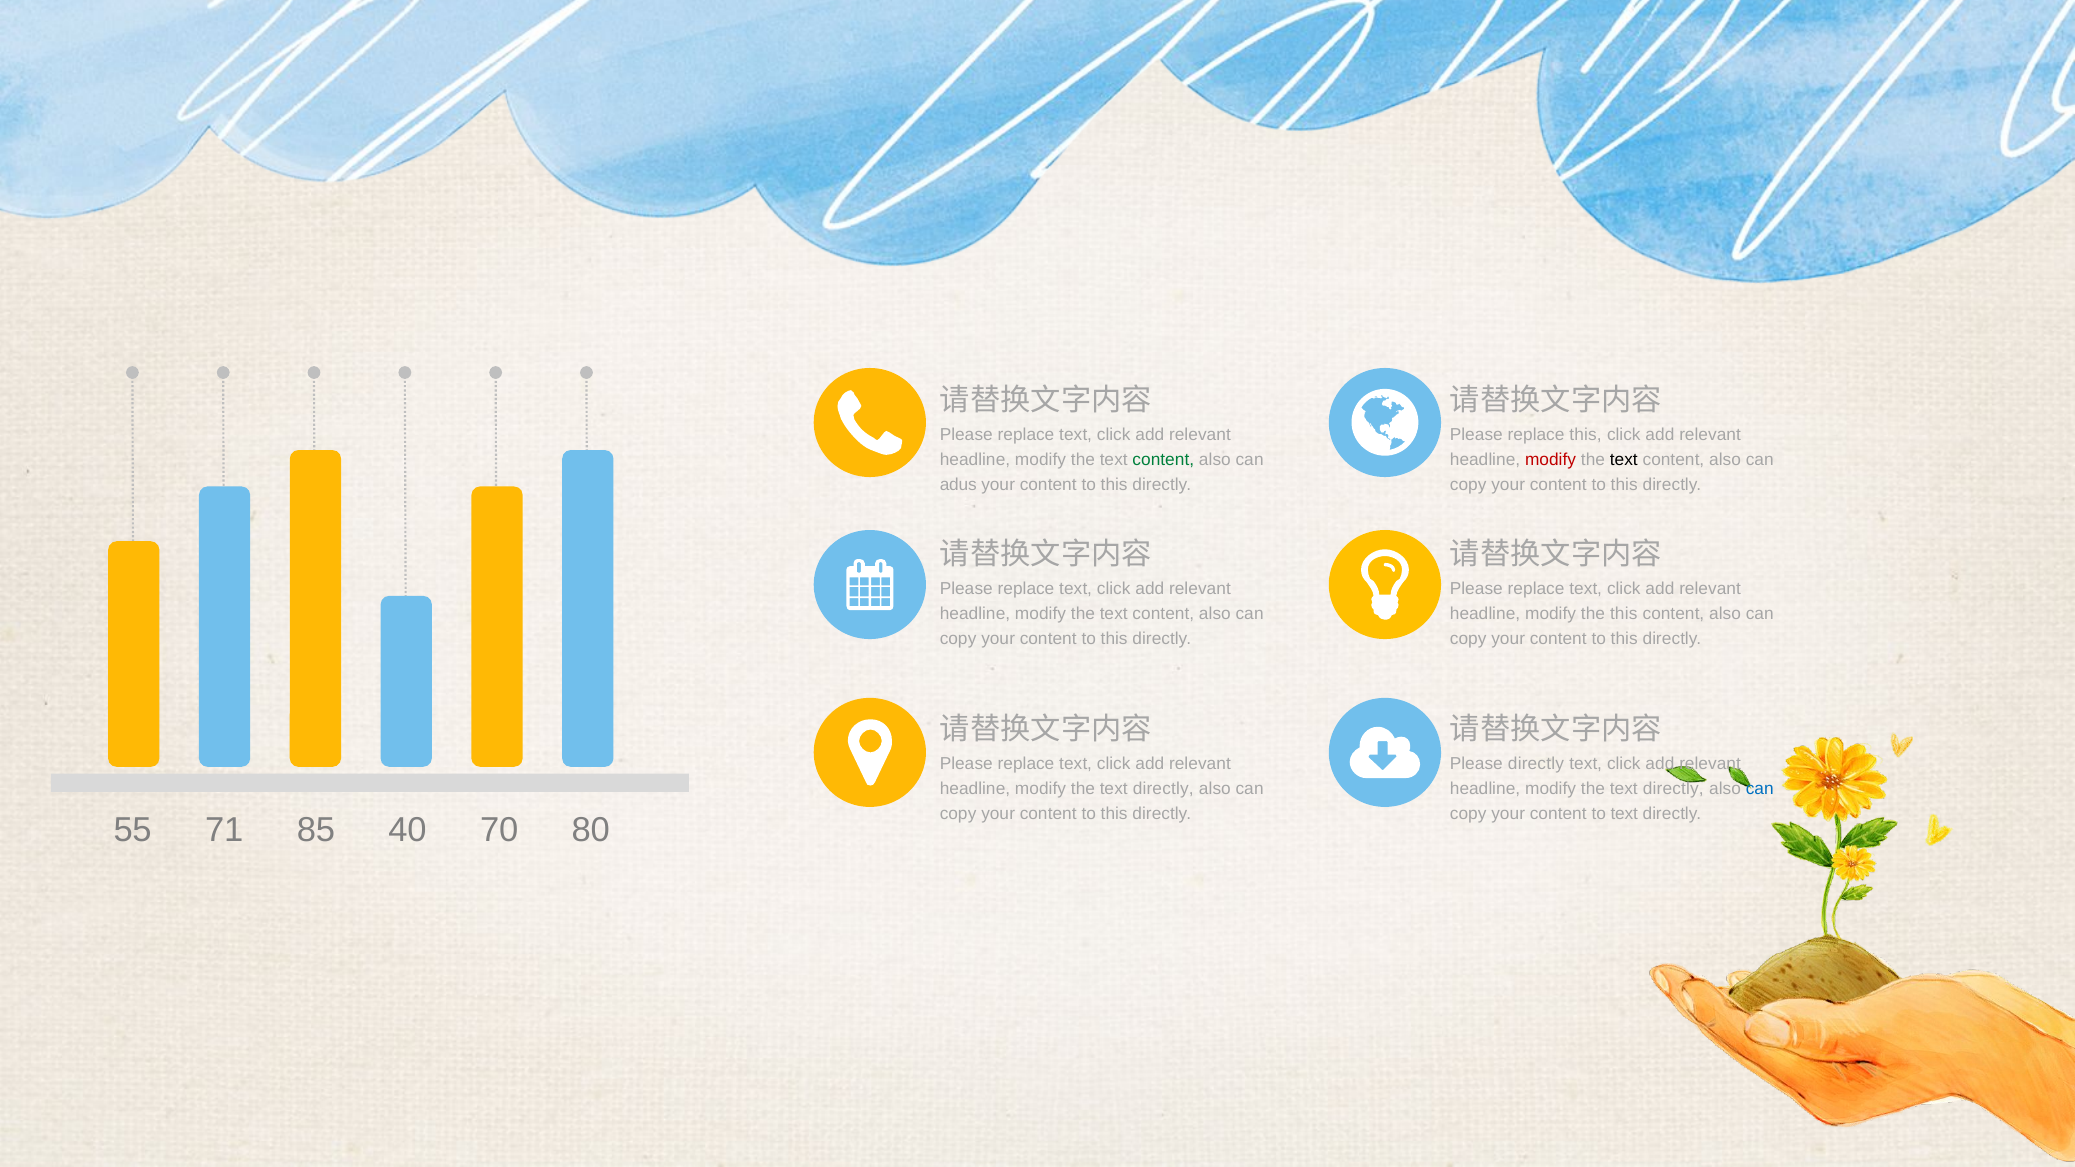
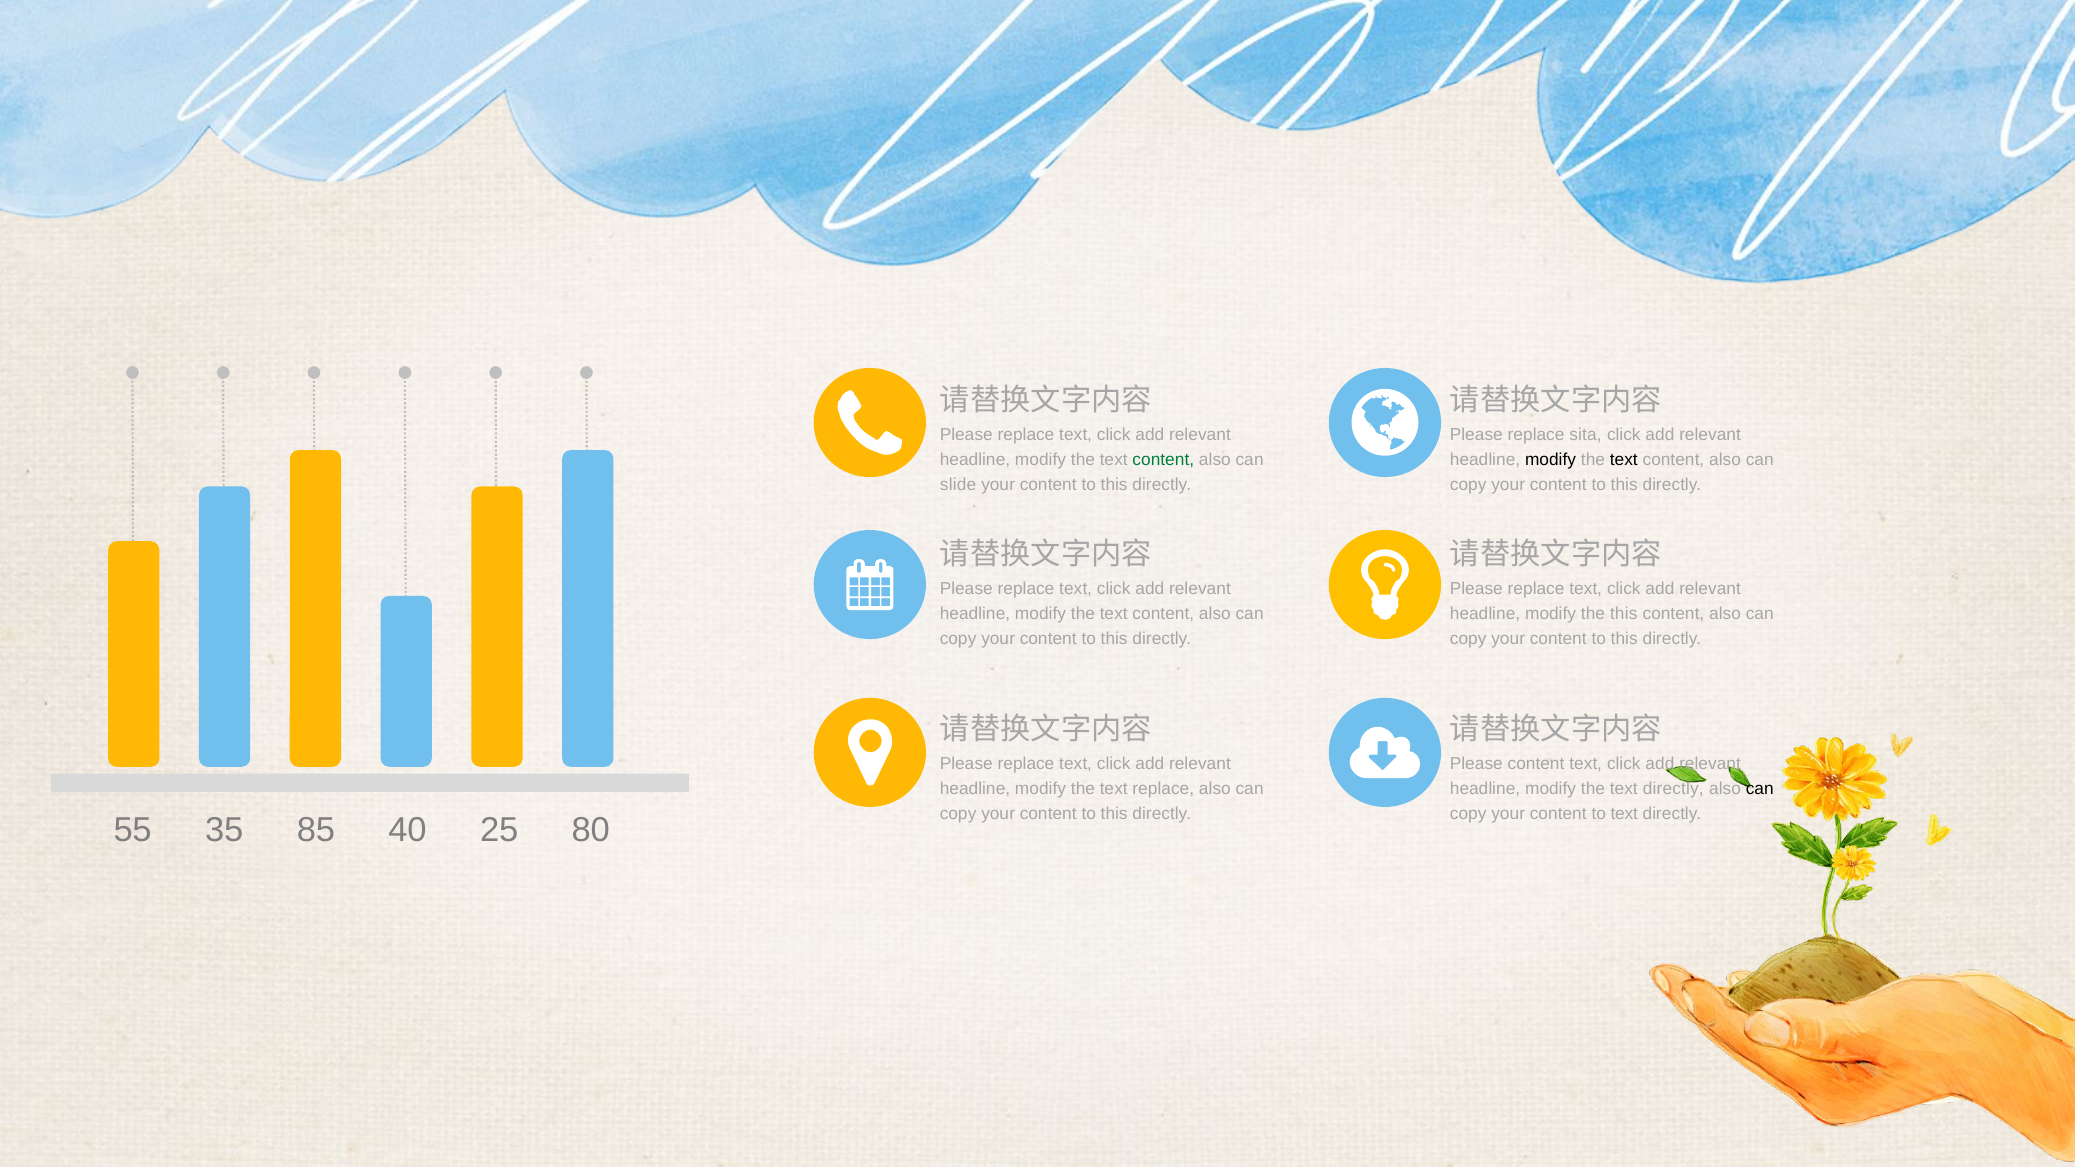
replace this: this -> sita (1586, 435)
modify colour: red -> black (1551, 460)
adus: adus -> slide (958, 484)
Please directly: directly -> content (1536, 764)
directly: directly -> replace (1163, 789)
can colour: blue -> black (1760, 789)
71: 71 -> 35 (224, 831)
70: 70 -> 25 (499, 831)
